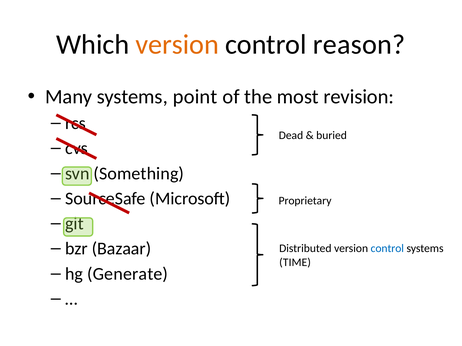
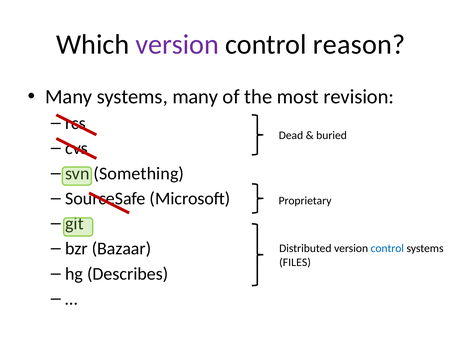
version colour: orange -> purple (177, 45)
systems point: point -> many (195, 97)
TIME: TIME -> FILES (295, 263)
Generate: Generate -> Describes (128, 274)
